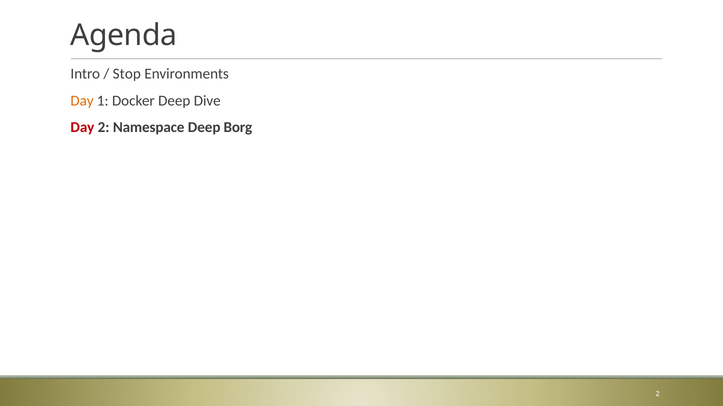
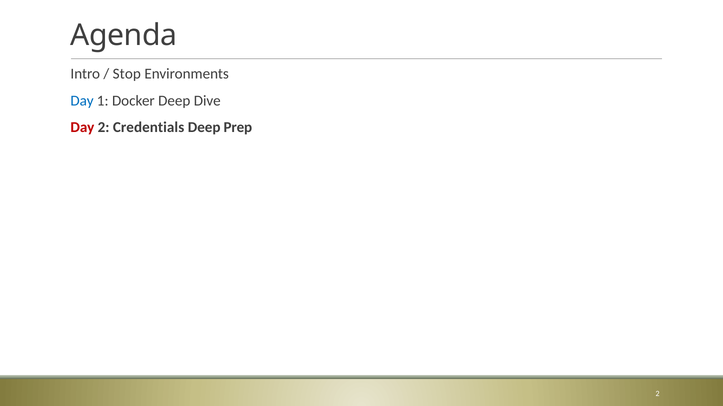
Day colour: orange -> blue (82, 101)
Namespace: Namespace -> Credentials (149, 128)
Borg: Borg -> Prep (238, 128)
